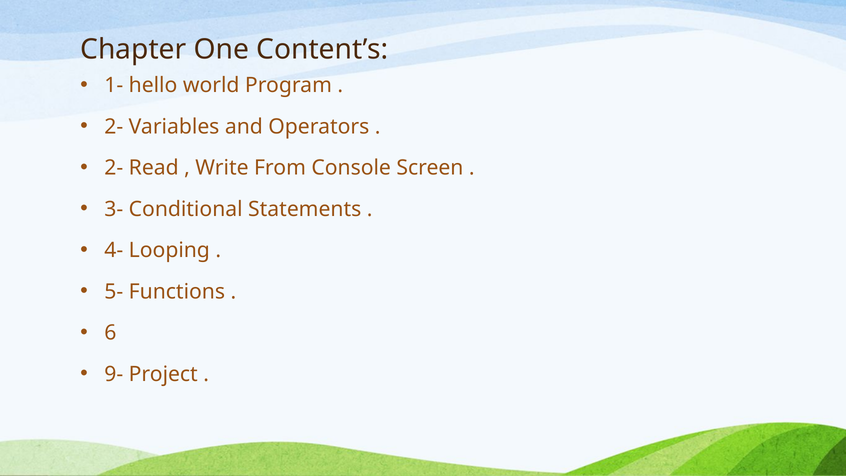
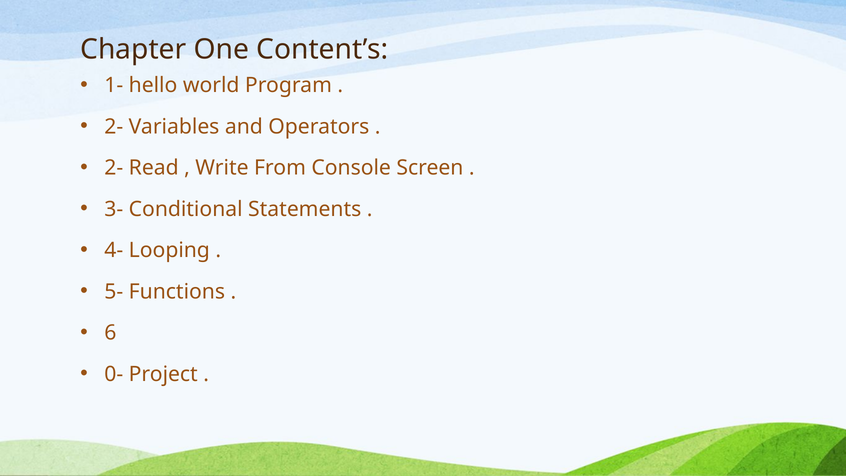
9-: 9- -> 0- (114, 374)
